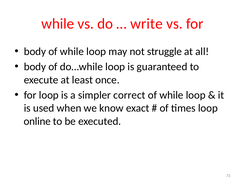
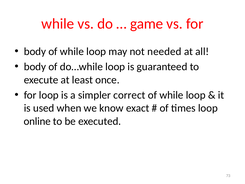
write: write -> game (147, 24)
struggle: struggle -> needed (164, 51)
